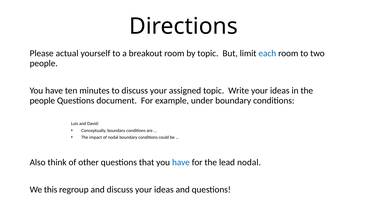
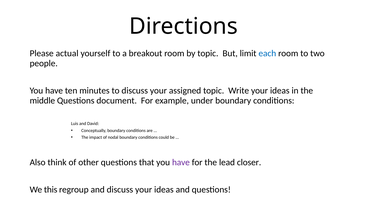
people: people -> middle (42, 101)
have colour: blue -> purple (181, 163)
lead nodal: nodal -> closer (249, 163)
